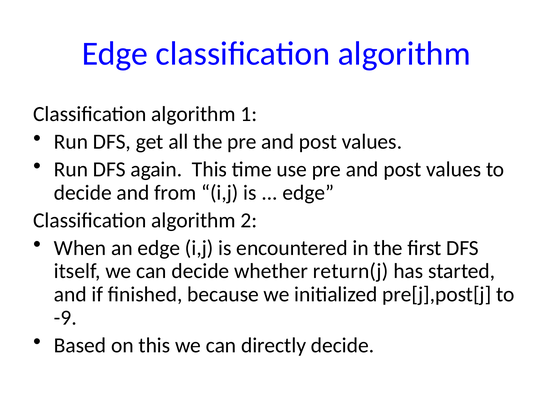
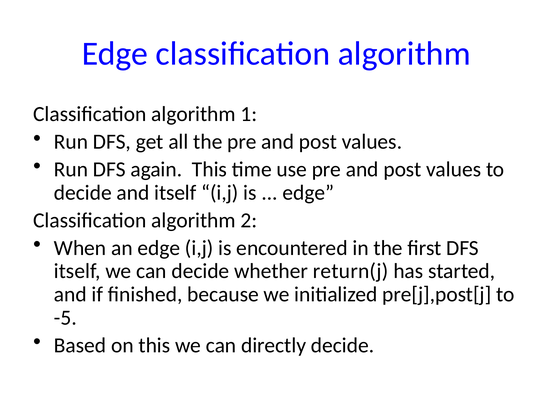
and from: from -> itself (175, 192)
-9: -9 -> -5 (65, 317)
